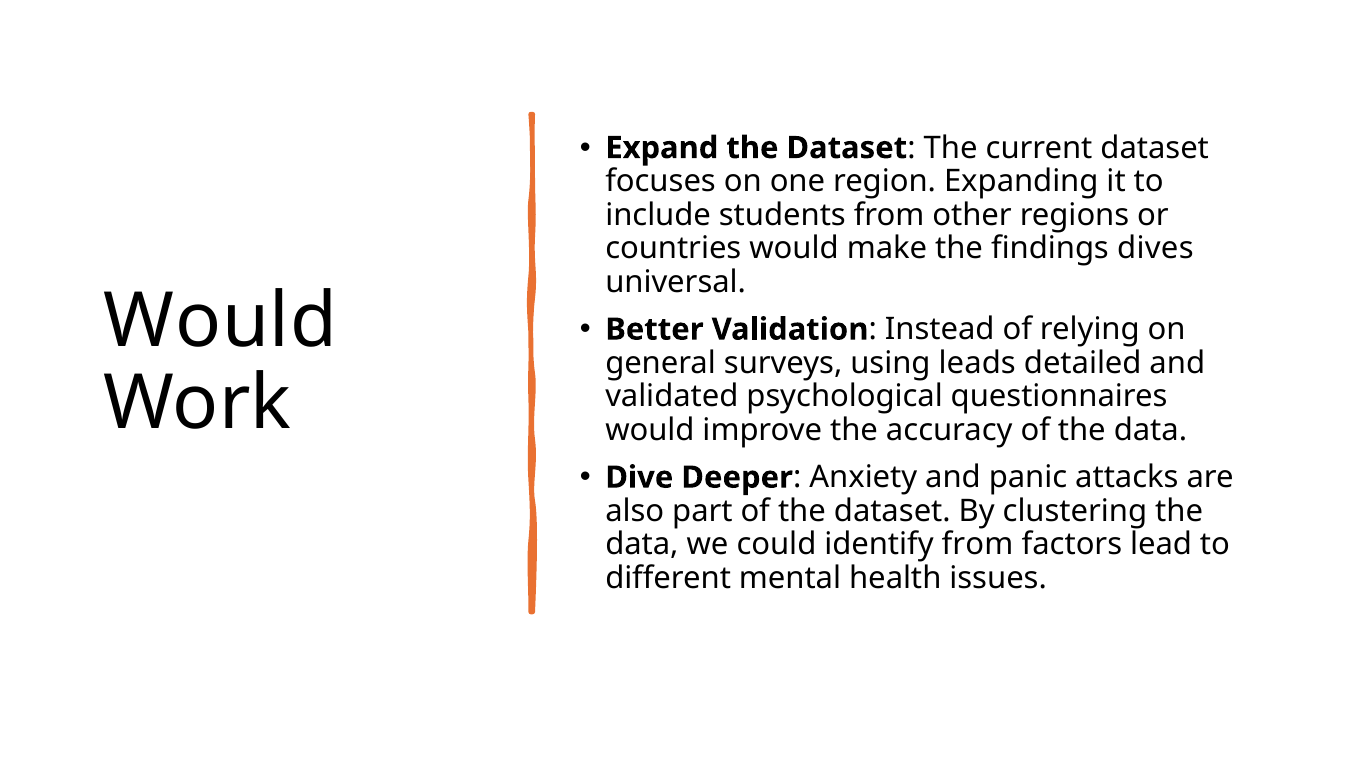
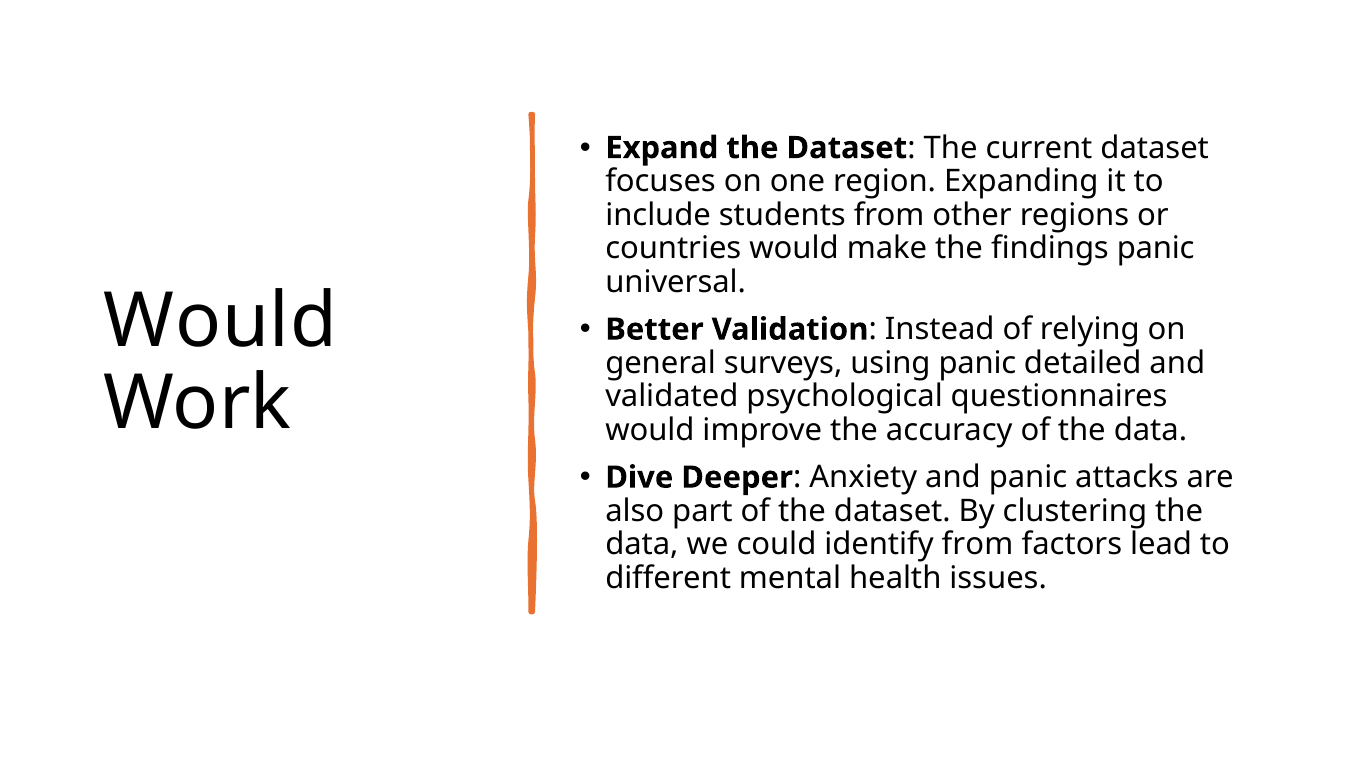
findings dives: dives -> panic (1156, 248)
using leads: leads -> panic (977, 363)
